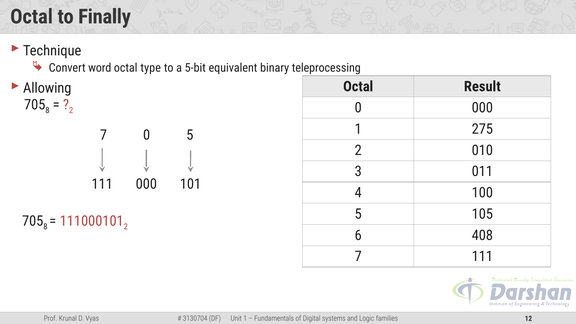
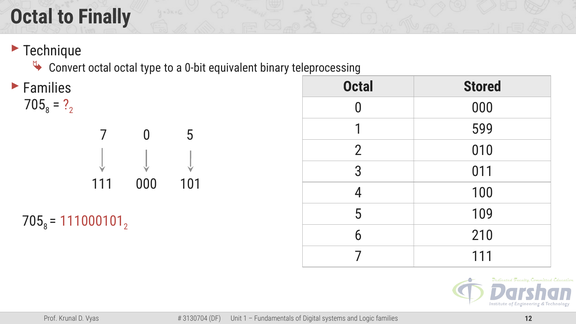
Convert word: word -> octal (100, 68)
5-bit: 5-bit -> 0-bit (195, 68)
Allowing: Allowing -> Families (47, 88)
Result: Result -> Stored (482, 86)
275: 275 -> 599 (482, 129)
105: 105 -> 109 (482, 214)
408: 408 -> 210 (482, 235)
